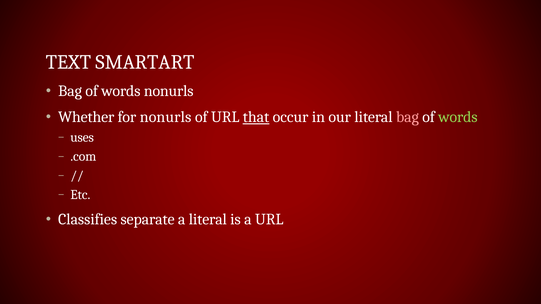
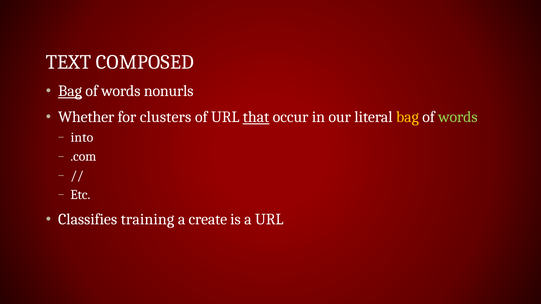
SMARTART: SMARTART -> COMPOSED (145, 62)
Bag underline: none -> present (70, 91)
for nonurls: nonurls -> clusters (166, 117)
bag colour: pink -> yellow (407, 117)
uses: uses -> into (82, 138)
separate: separate -> training (147, 220)
a literal: literal -> create (208, 220)
